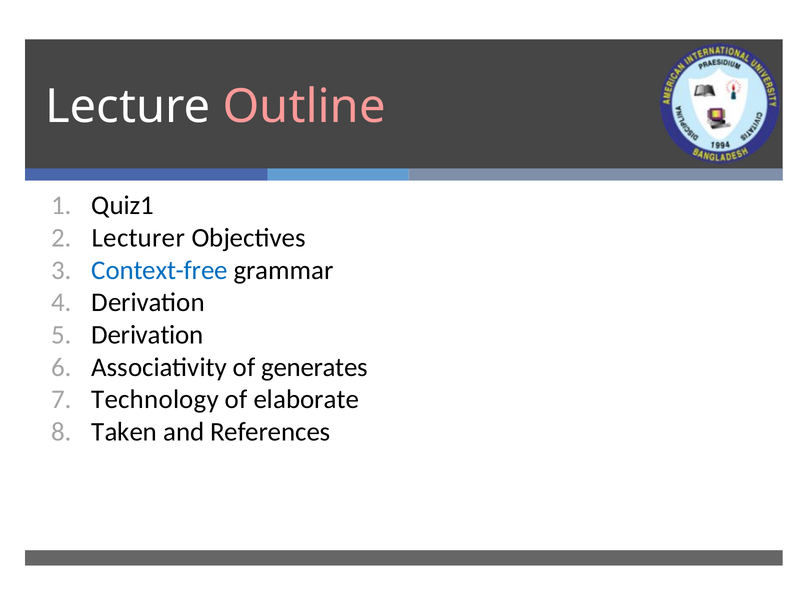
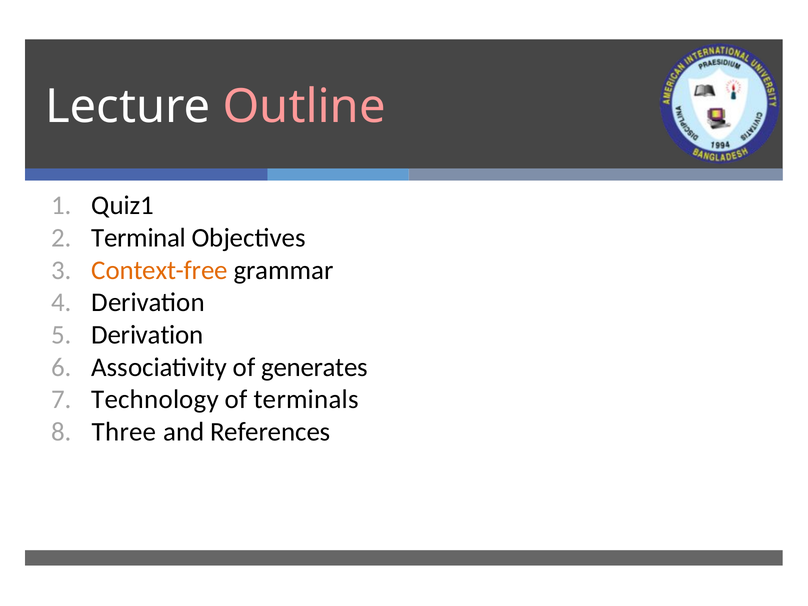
Lecturer: Lecturer -> Terminal (139, 238)
Context-free colour: blue -> orange (160, 270)
elaborate: elaborate -> terminals (306, 399)
Taken: Taken -> Three (124, 432)
